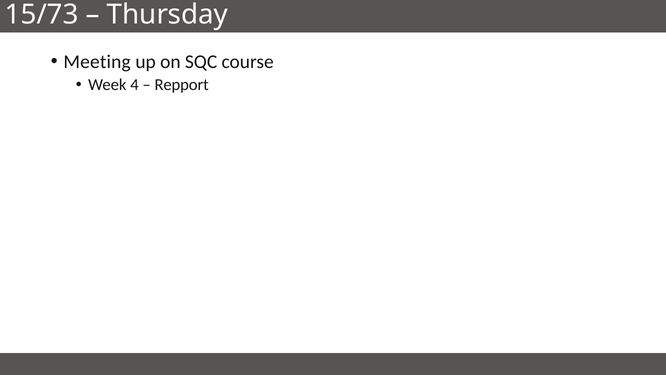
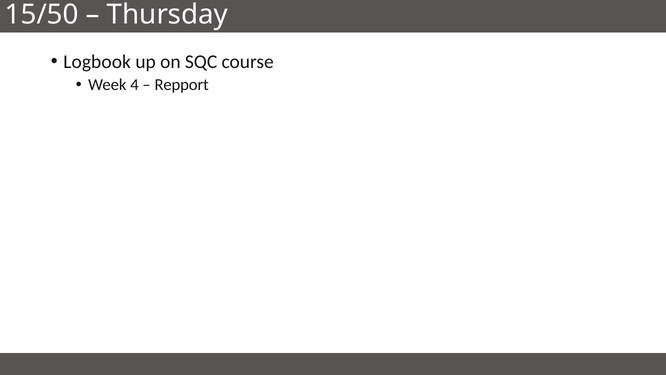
15/73: 15/73 -> 15/50 (42, 15)
Meeting: Meeting -> Logbook (97, 62)
